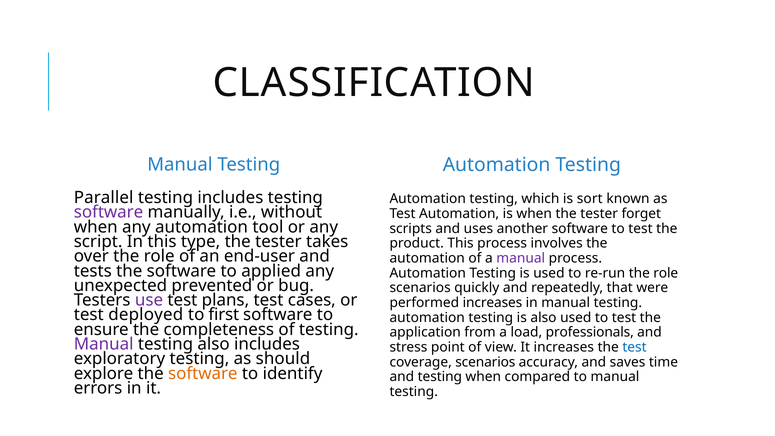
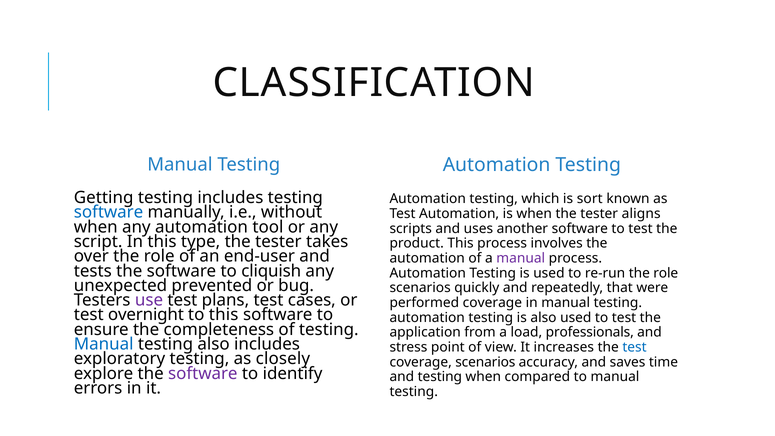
Parallel: Parallel -> Getting (104, 198)
software colour: purple -> blue (109, 212)
forget: forget -> aligns (641, 214)
applied: applied -> cliquish (271, 271)
performed increases: increases -> coverage (492, 303)
deployed: deployed -> overnight (146, 315)
to first: first -> this (224, 315)
Manual colour: purple -> blue (104, 344)
should: should -> closely (283, 359)
software colour: orange -> purple (203, 373)
